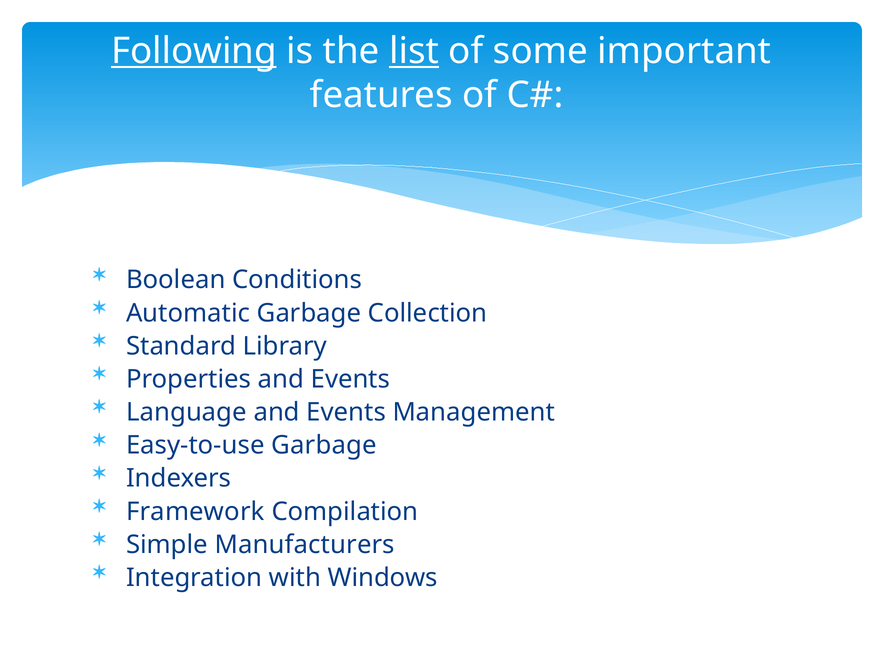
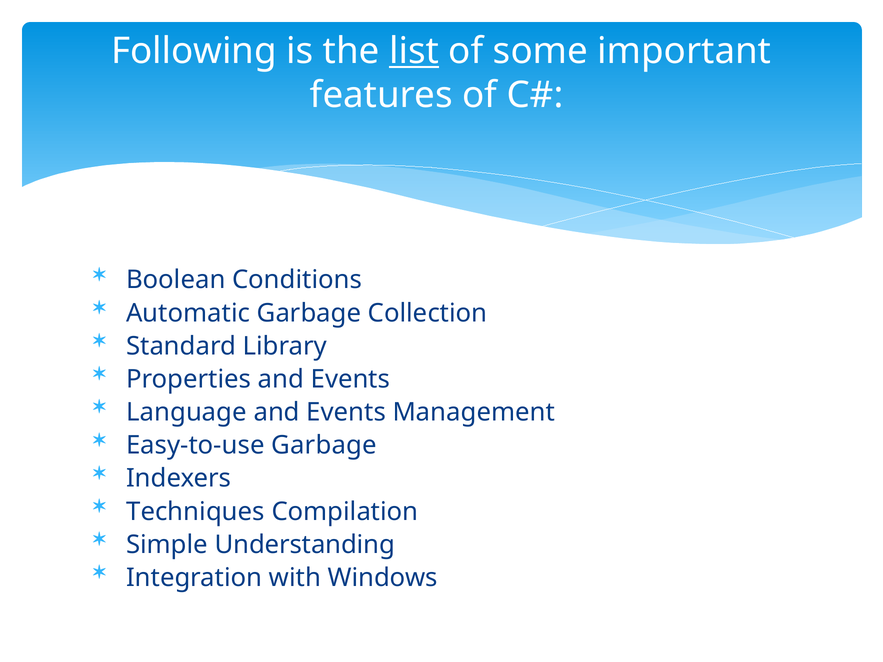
Following underline: present -> none (194, 51)
Framework: Framework -> Techniques (195, 512)
Manufacturers: Manufacturers -> Understanding (305, 545)
